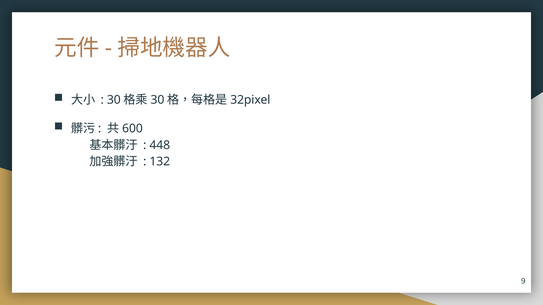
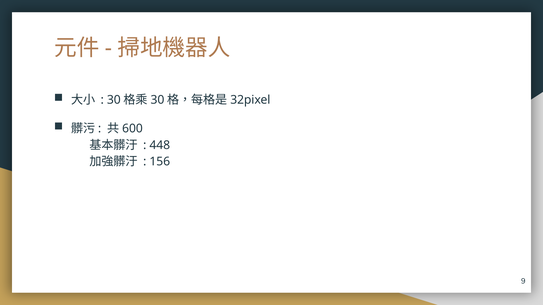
132: 132 -> 156 (160, 162)
